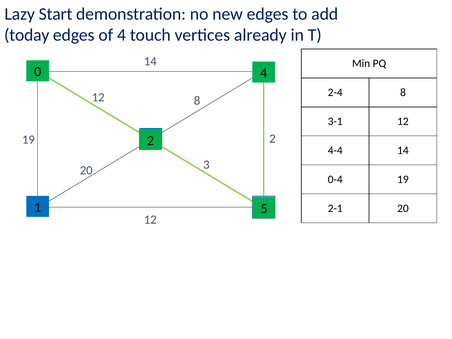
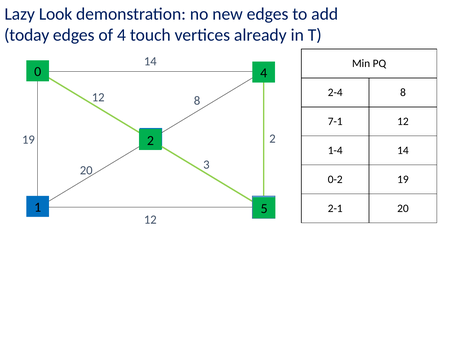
Start: Start -> Look (56, 14)
3-1: 3-1 -> 7-1 (335, 122)
4-4: 4-4 -> 1-4 (335, 151)
0-4: 0-4 -> 0-2 (335, 179)
